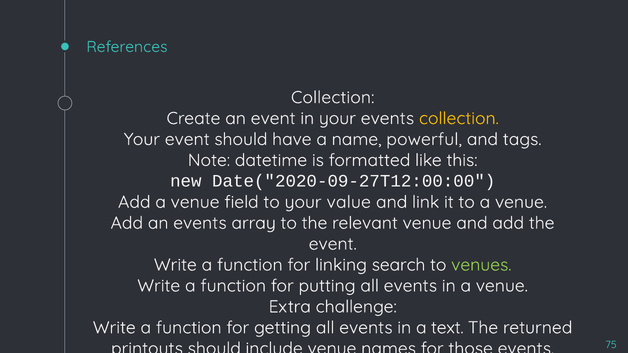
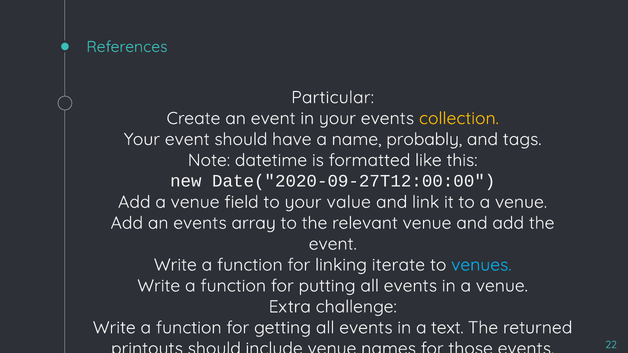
Collection: Collection -> Particular (333, 98)
powerful: powerful -> probably (424, 139)
search: search -> iterate (398, 265)
venues colour: light green -> light blue (481, 265)
75: 75 -> 22 (611, 345)
